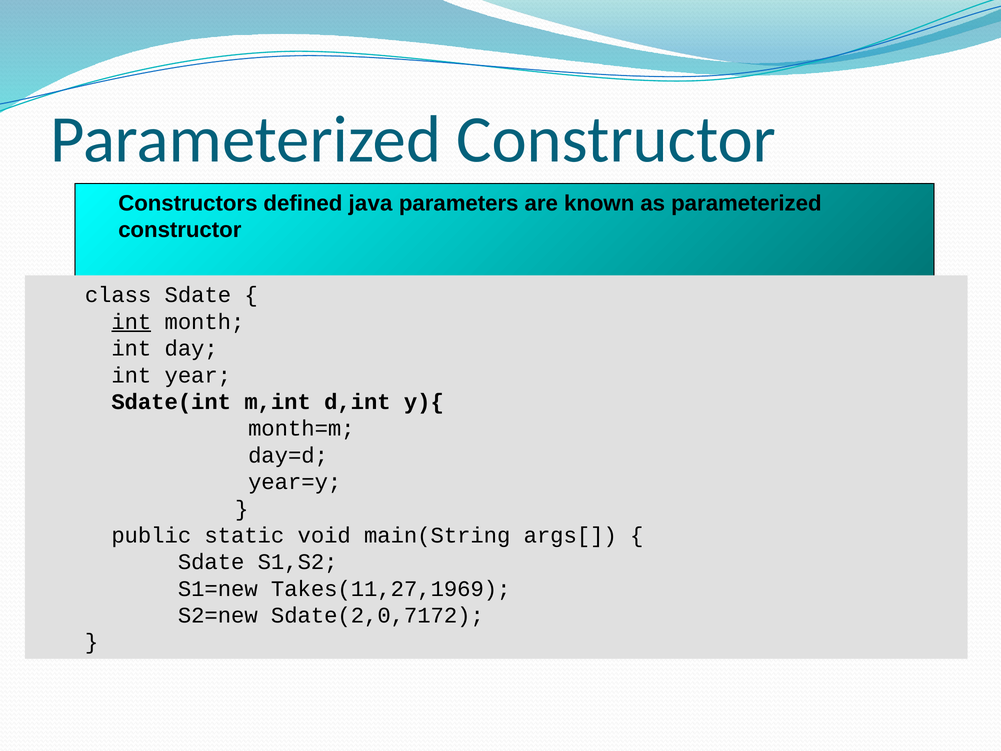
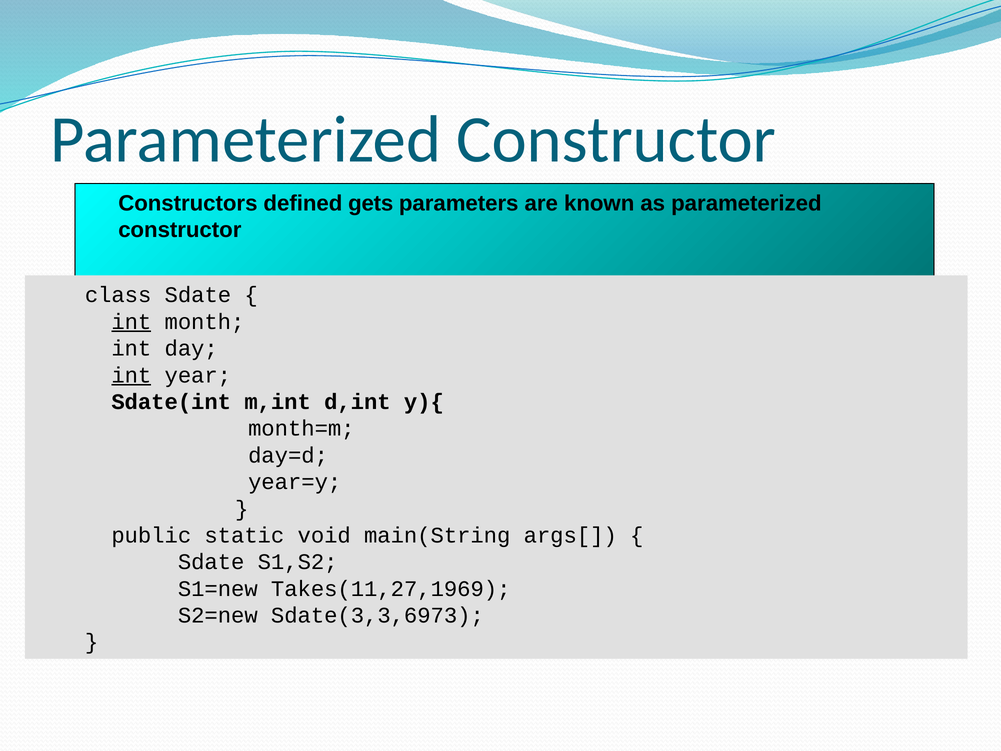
java: java -> gets (371, 203)
int underline: none -> present (131, 375)
Sdate(2,0,7172: Sdate(2,0,7172 -> Sdate(3,3,6973 (377, 615)
